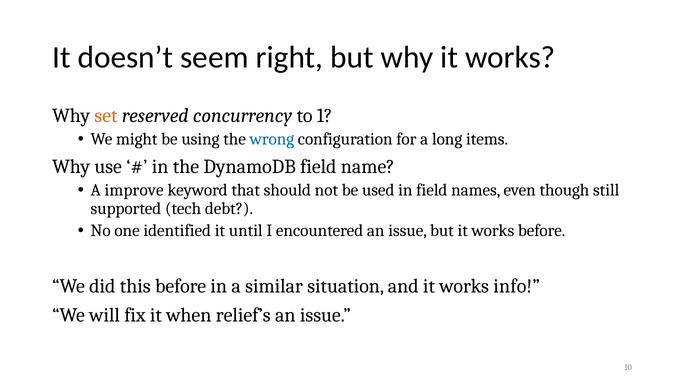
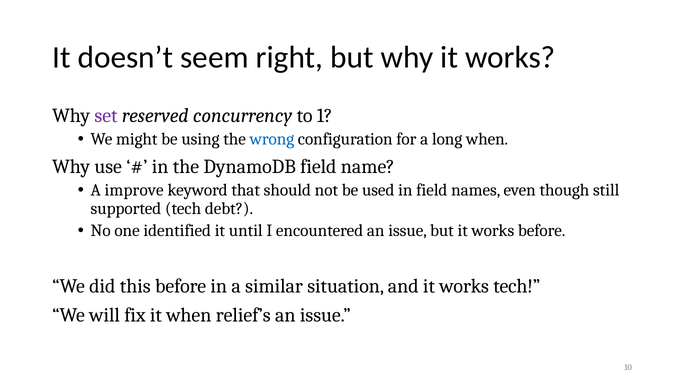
set colour: orange -> purple (106, 116)
long items: items -> when (487, 139)
works info: info -> tech (517, 286)
